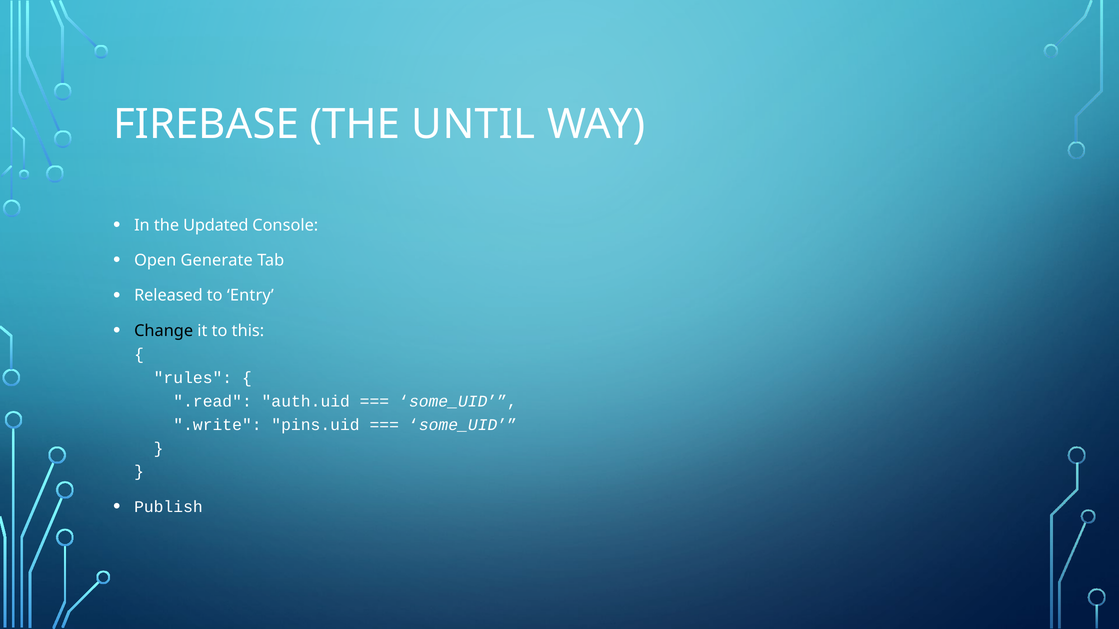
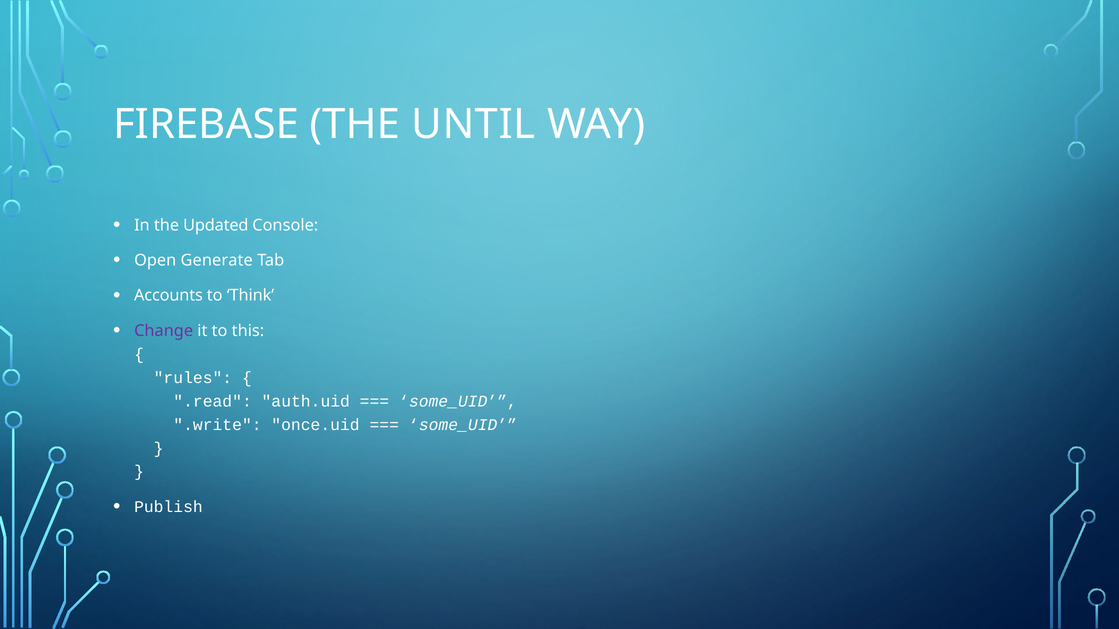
Released: Released -> Accounts (168, 296)
Entry: Entry -> Think (250, 296)
Change colour: black -> purple (164, 331)
pins.uid: pins.uid -> once.uid (316, 425)
